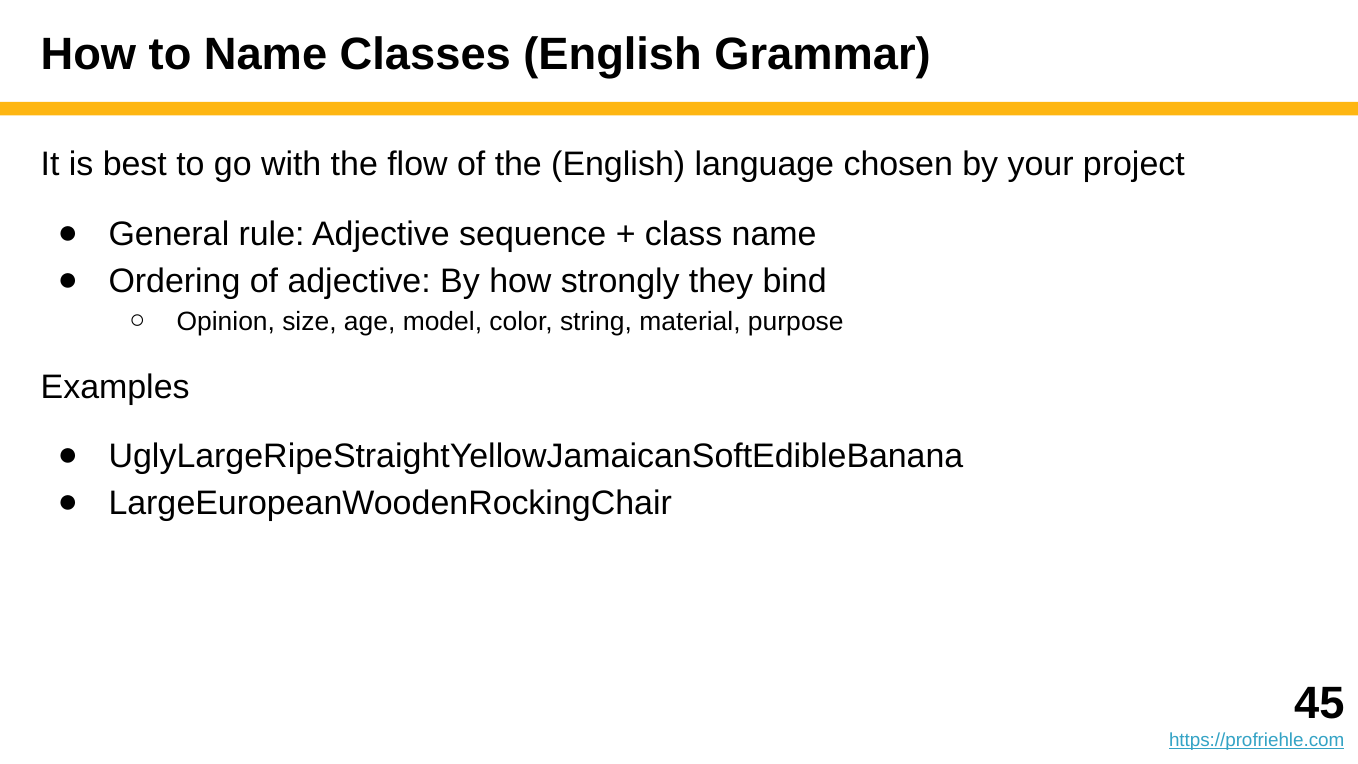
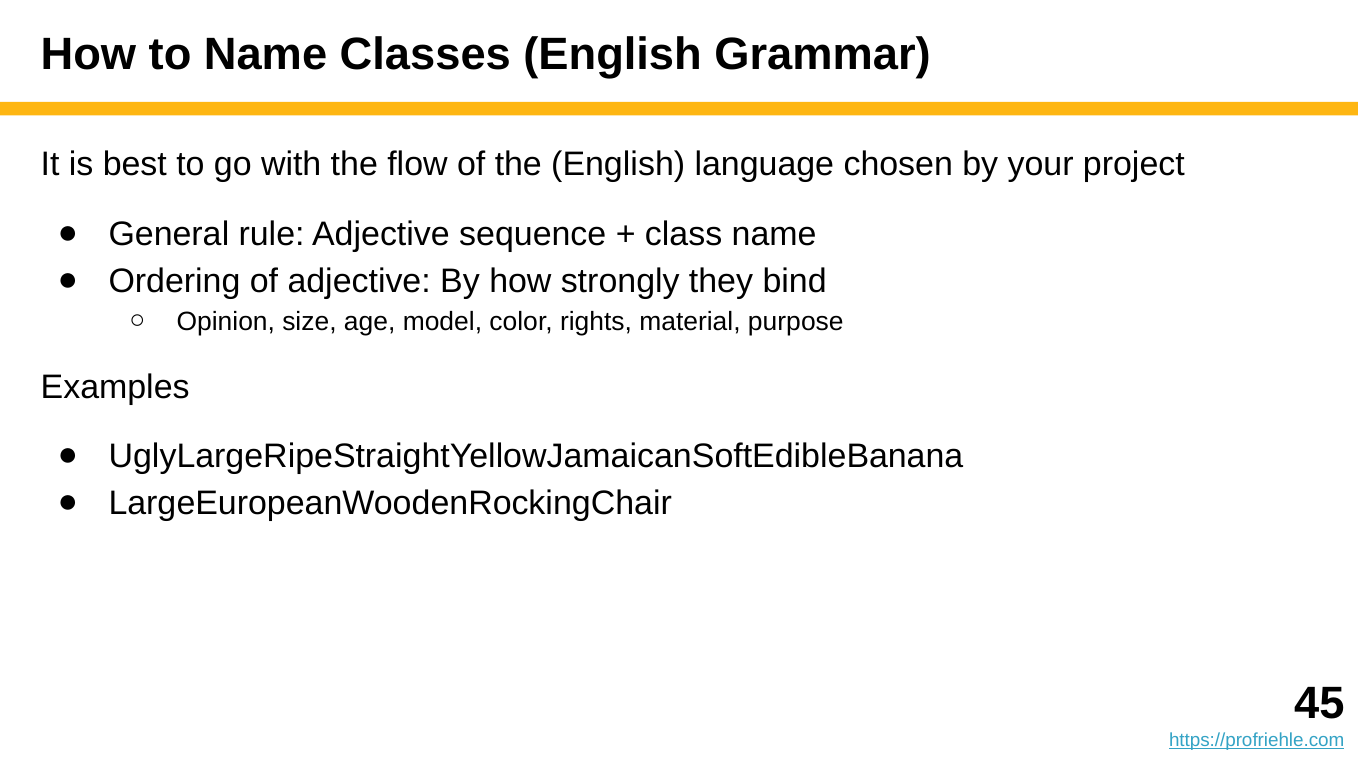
string: string -> rights (596, 321)
